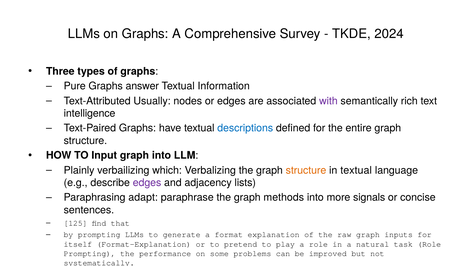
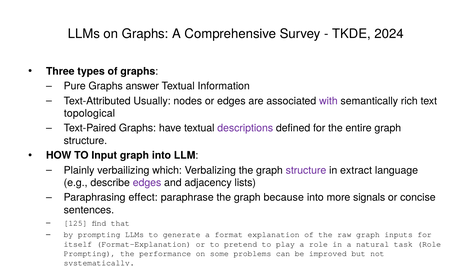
intelligence: intelligence -> topological (89, 113)
descriptions colour: blue -> purple (245, 128)
structure colour: orange -> purple (306, 170)
in textual: textual -> extract (356, 170)
Paraphrasing adapt: adapt -> effect (143, 197)
methods: methods -> because (284, 197)
